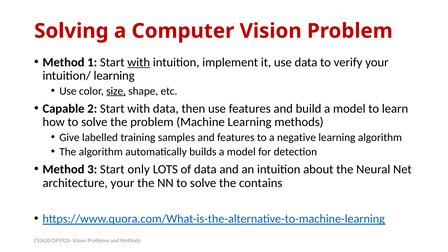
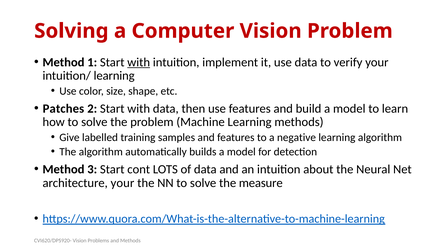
size underline: present -> none (116, 91)
Capable: Capable -> Patches (63, 109)
only: only -> cont (139, 169)
contains: contains -> measure (261, 183)
